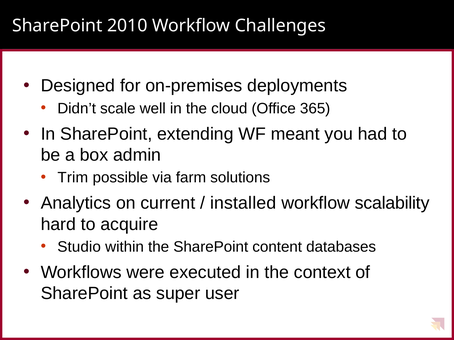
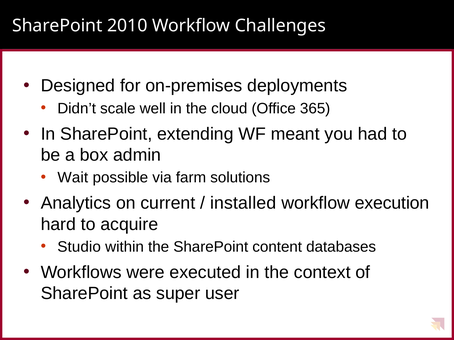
Trim: Trim -> Wait (73, 178)
scalability: scalability -> execution (392, 203)
